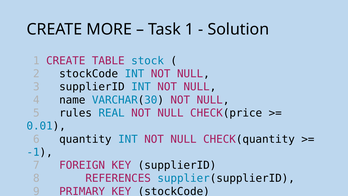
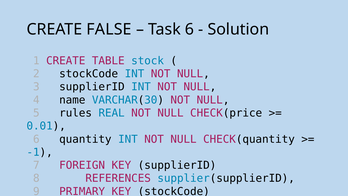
MORE: MORE -> FALSE (109, 29)
Task 1: 1 -> 6 (190, 29)
